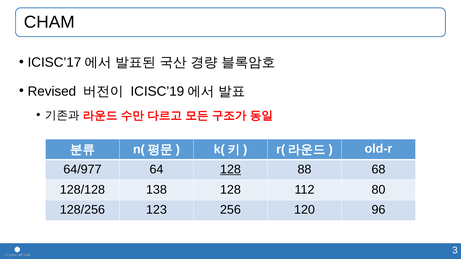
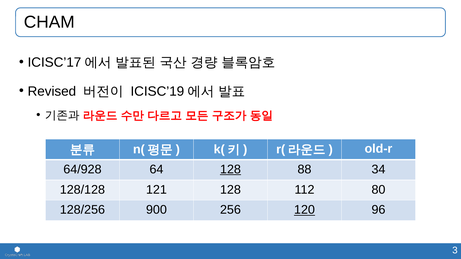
64/977: 64/977 -> 64/928 (82, 170)
68: 68 -> 34 (379, 170)
138: 138 -> 121 (156, 190)
123: 123 -> 900 (156, 210)
120 underline: none -> present (304, 210)
